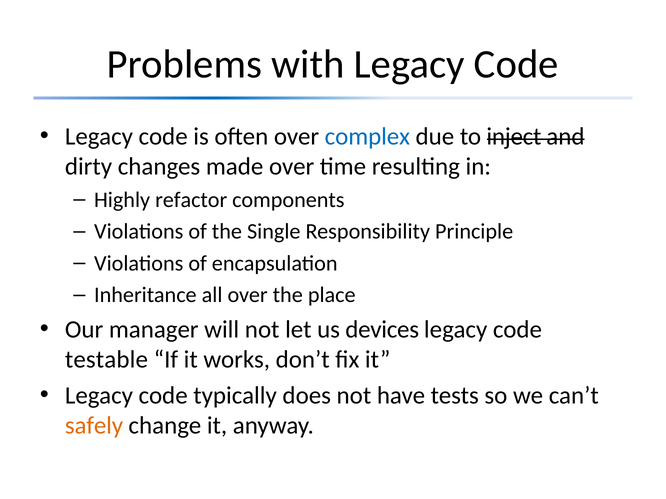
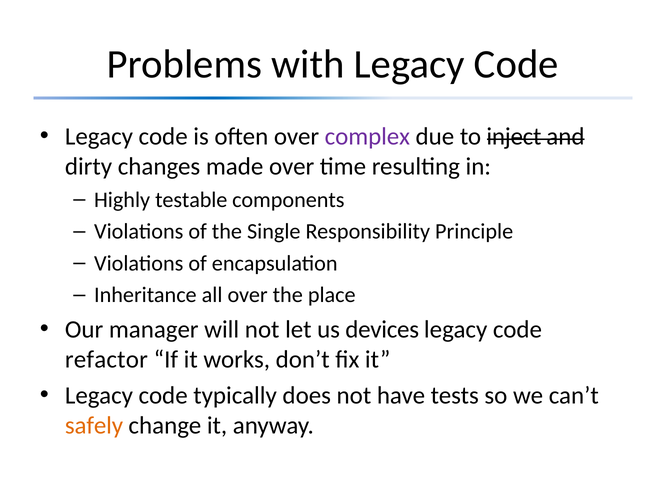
complex colour: blue -> purple (367, 137)
refactor: refactor -> testable (191, 200)
testable: testable -> refactor (106, 360)
